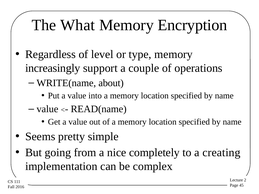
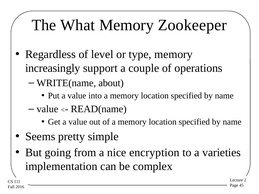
Encryption: Encryption -> Zookeeper (192, 25)
completely: completely -> encryption (154, 153)
creating: creating -> varieties (222, 153)
